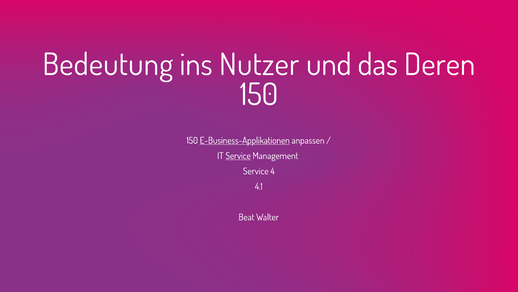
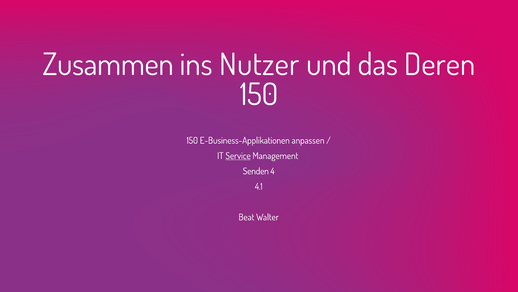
Bedeutung: Bedeutung -> Zusammen (108, 65)
E-Business-Applikationen underline: present -> none (245, 140)
Service: Service -> Senden (256, 171)
